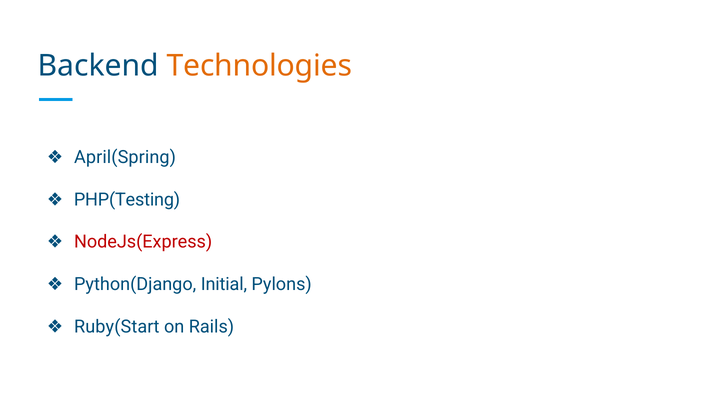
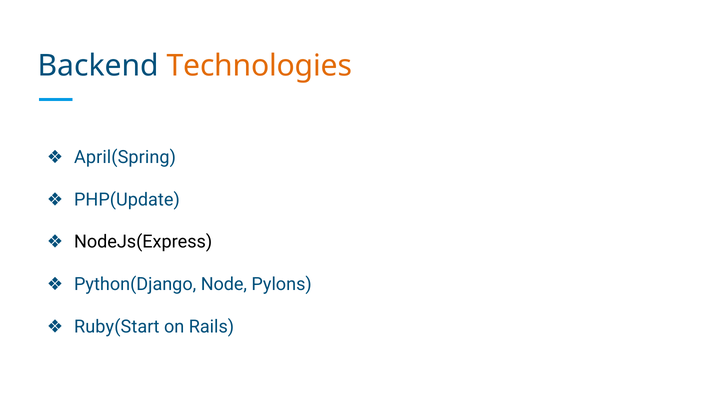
PHP(Testing: PHP(Testing -> PHP(Update (127, 199)
NodeJs(Express colour: red -> black (143, 242)
Initial: Initial -> Node (224, 284)
